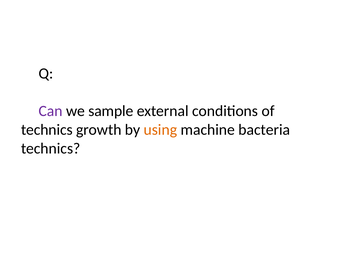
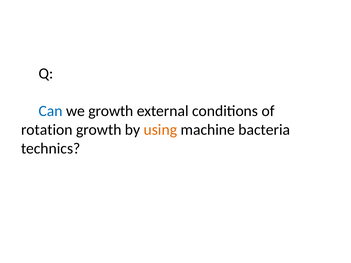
Can colour: purple -> blue (51, 111)
we sample: sample -> growth (111, 111)
technics: technics -> rotation (47, 130)
